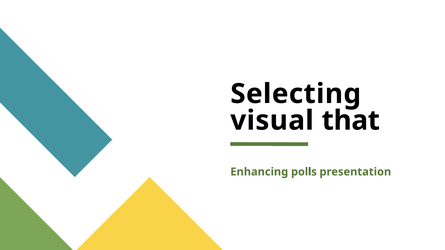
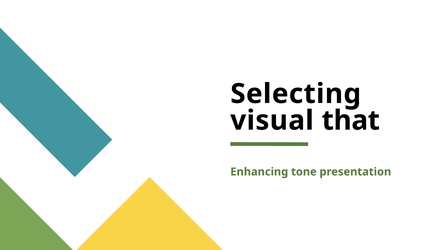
polls: polls -> tone (304, 172)
